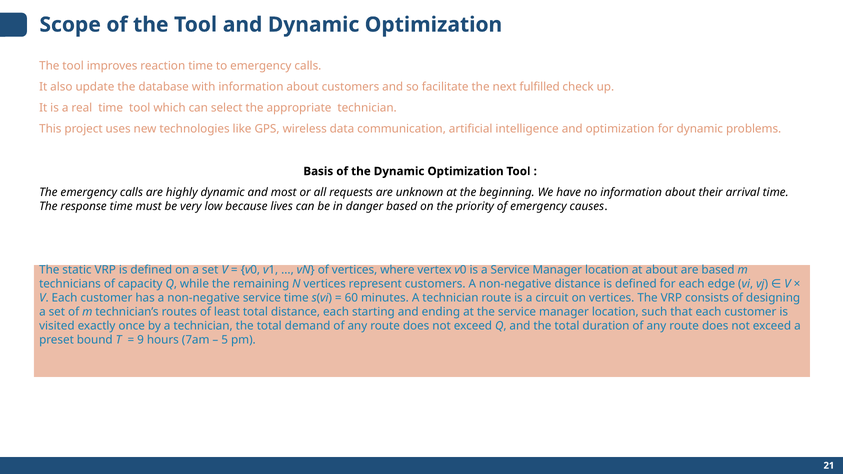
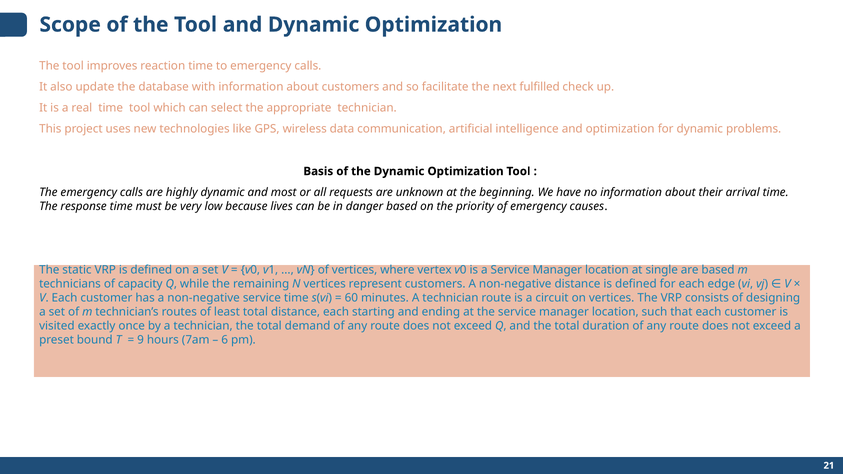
at about: about -> single (662, 270)
5: 5 -> 6 (225, 340)
